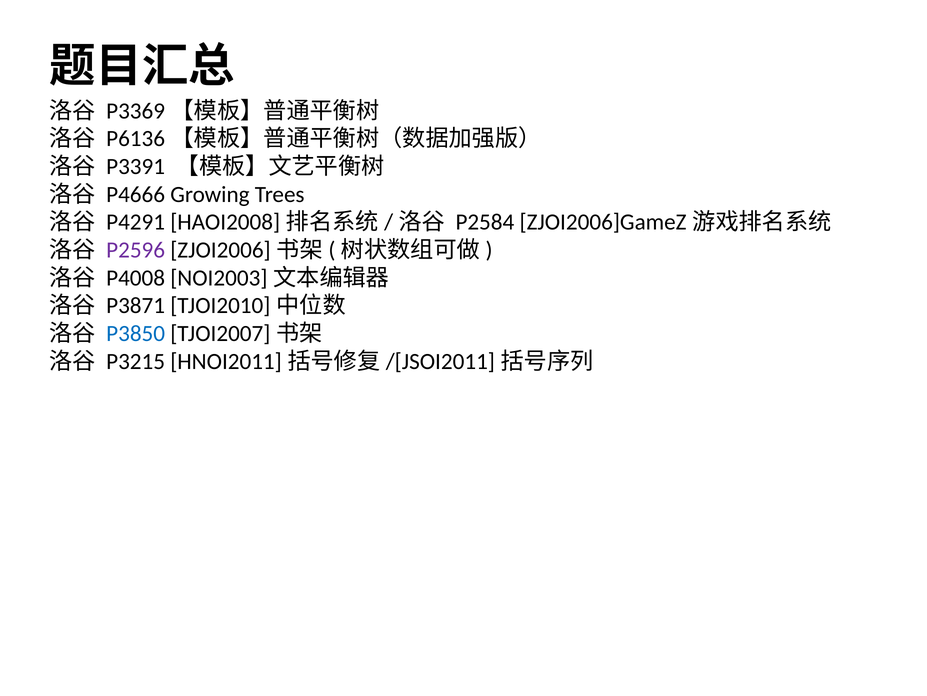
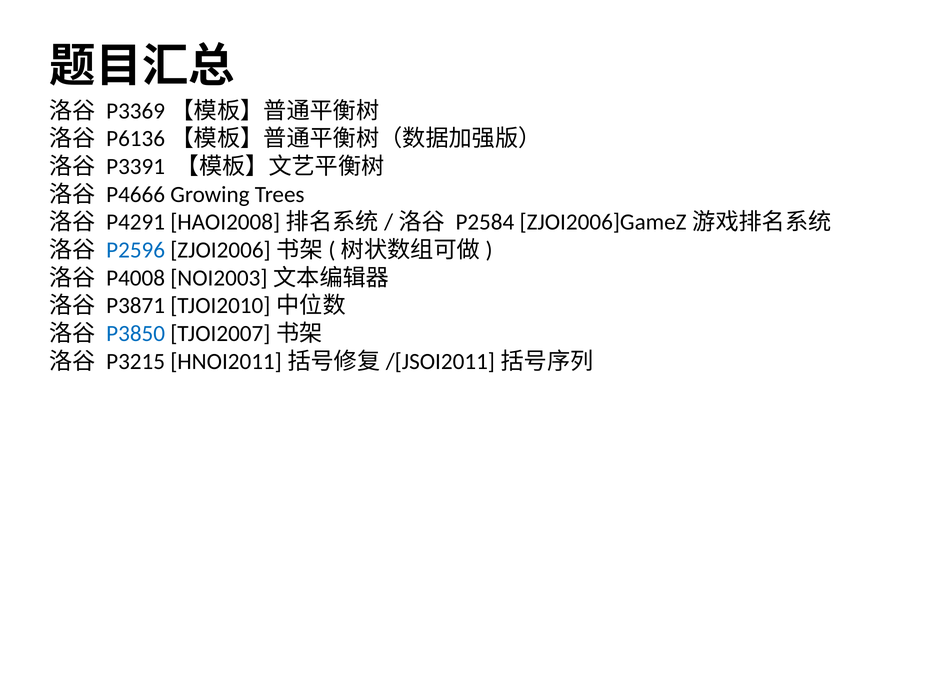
P2596 colour: purple -> blue (136, 250)
